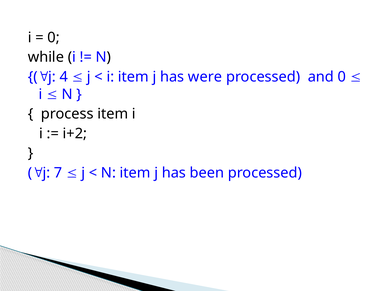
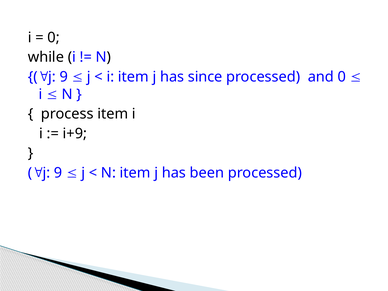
4: 4 -> 9 (64, 77)
were: were -> since (205, 77)
i+2: i+2 -> i+9 (75, 134)
7: 7 -> 9 (58, 173)
